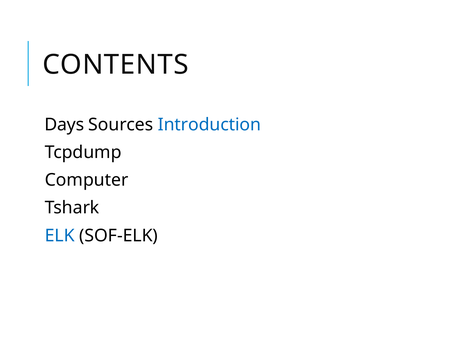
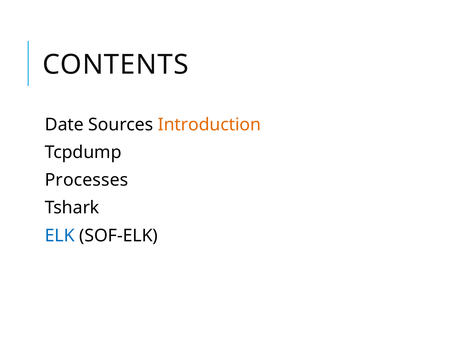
Days: Days -> Date (64, 125)
Introduction colour: blue -> orange (209, 125)
Computer: Computer -> Processes (87, 181)
